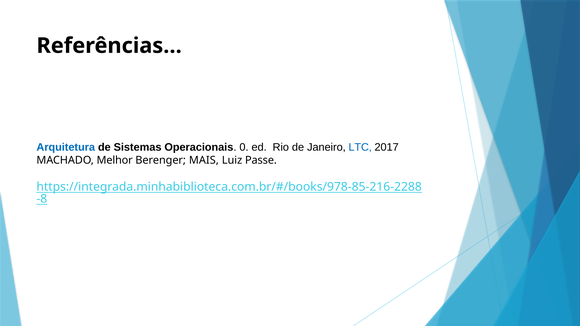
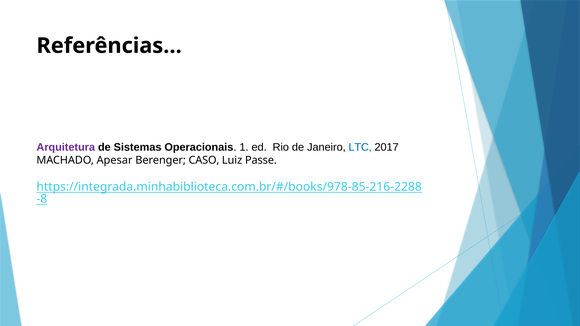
Arquitetura colour: blue -> purple (66, 147)
0: 0 -> 1 (244, 147)
Melhor: Melhor -> Apesar (115, 160)
MAIS: MAIS -> CASO (204, 160)
